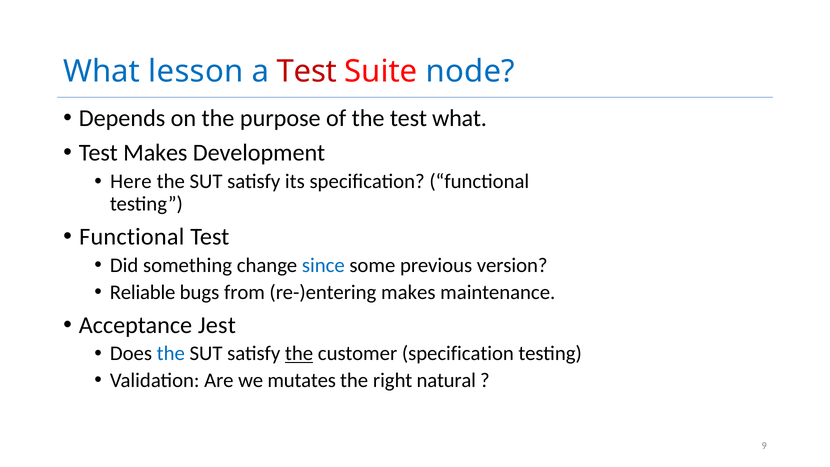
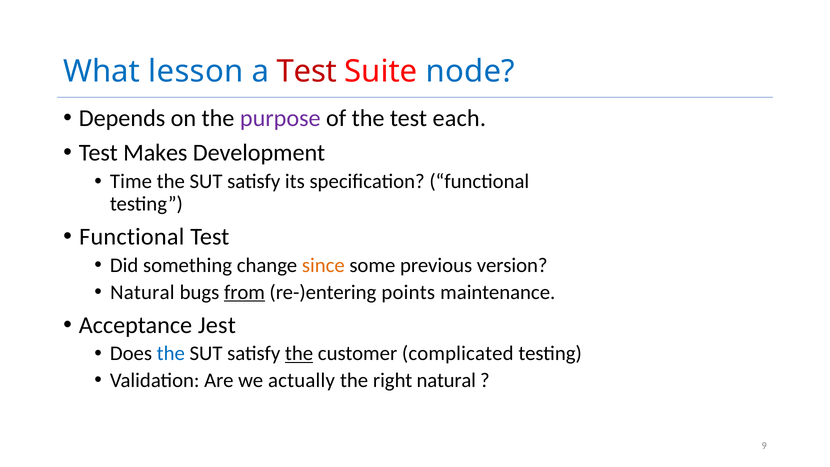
purpose colour: black -> purple (280, 118)
test what: what -> each (459, 118)
Here: Here -> Time (131, 181)
since colour: blue -> orange (323, 265)
Reliable: Reliable -> Natural (142, 292)
from underline: none -> present (244, 292)
re-)entering makes: makes -> points (408, 292)
customer specification: specification -> complicated (458, 354)
mutates: mutates -> actually (301, 380)
